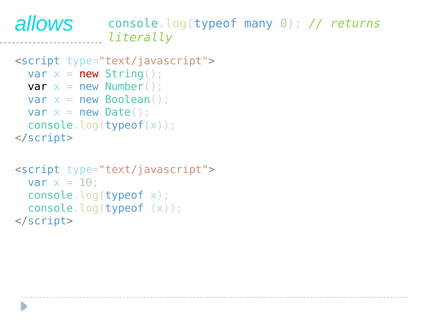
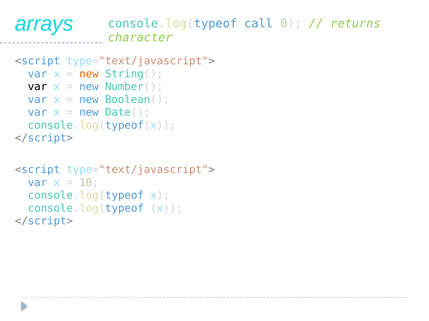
allows: allows -> arrays (44, 24)
many: many -> call (259, 23)
literally: literally -> character (140, 38)
new colour: red -> orange (89, 74)
